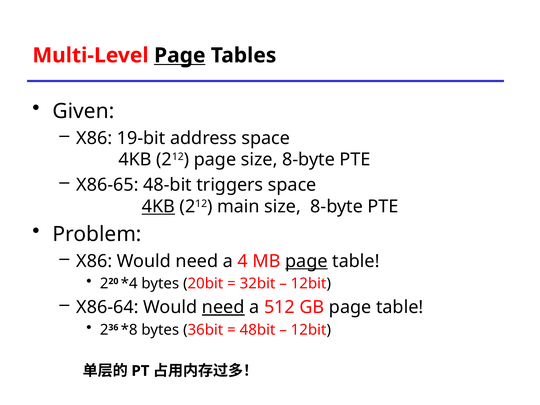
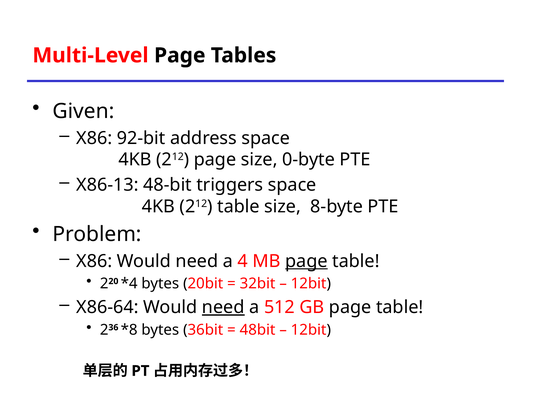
Page underline: present -> none (180, 55)
19-bit: 19-bit -> 92-bit (141, 138)
page size 8-byte: 8-byte -> 0-byte (309, 160)
X86-65: X86-65 -> X86-13 (107, 185)
4KB underline: present -> none (158, 206)
212 main: main -> table (238, 206)
